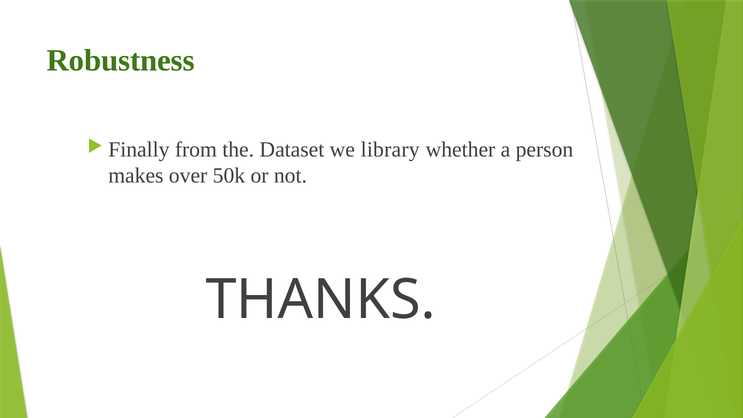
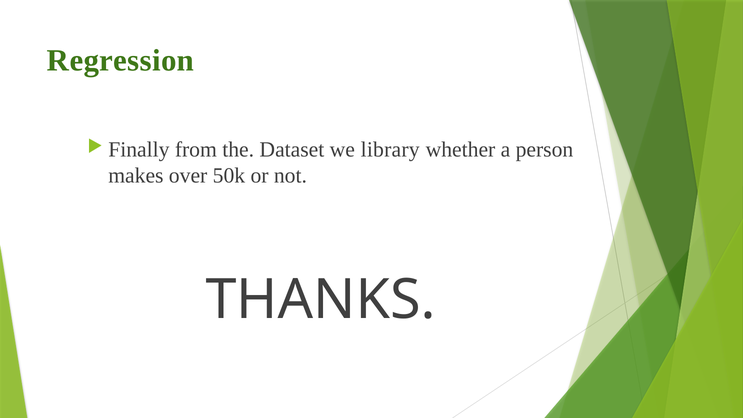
Robustness: Robustness -> Regression (121, 61)
